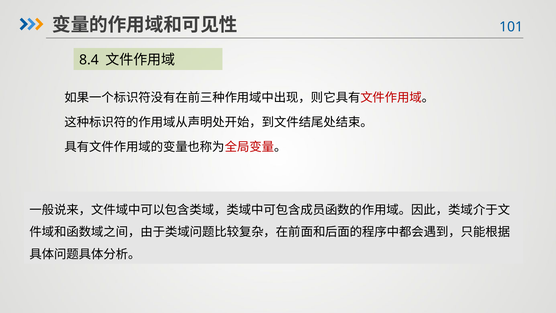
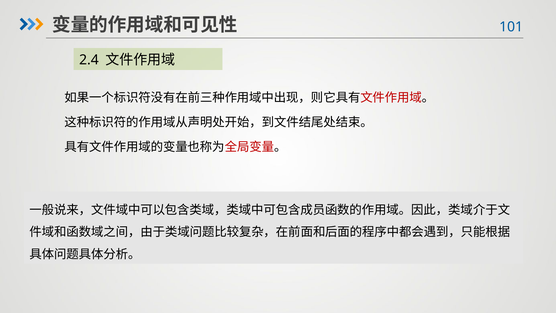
8.4: 8.4 -> 2.4 (89, 60)
